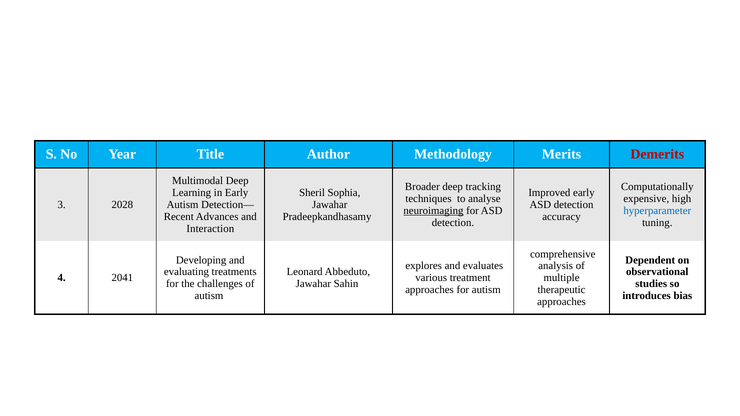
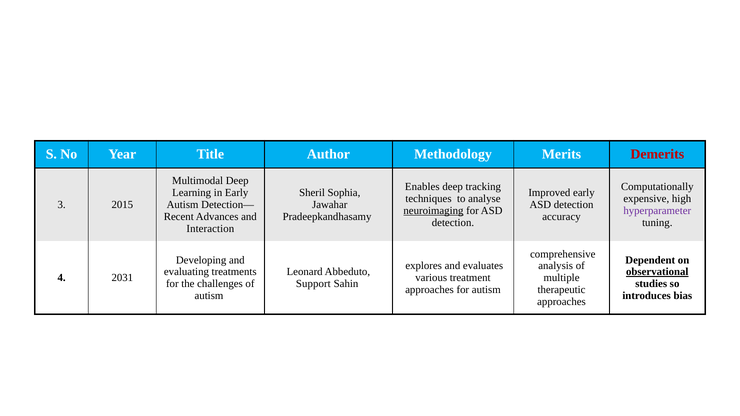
Broader: Broader -> Enables (422, 187)
2028: 2028 -> 2015 (122, 205)
hyperparameter colour: blue -> purple (657, 211)
observational underline: none -> present (657, 272)
2041: 2041 -> 2031 (122, 278)
Jawahar: Jawahar -> Support (313, 284)
